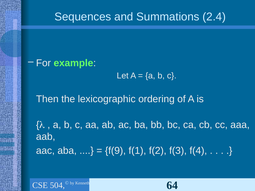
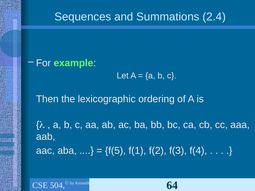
f(9: f(9 -> f(5 (115, 151)
